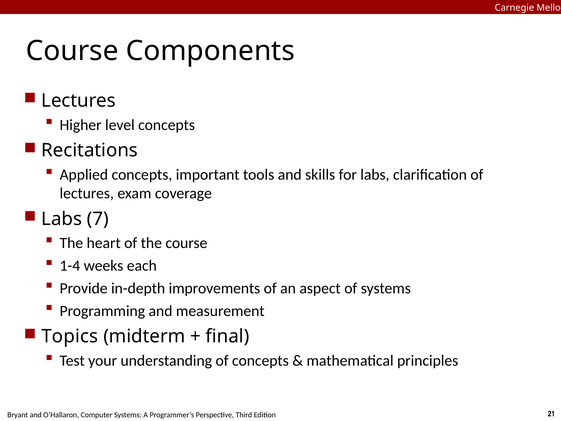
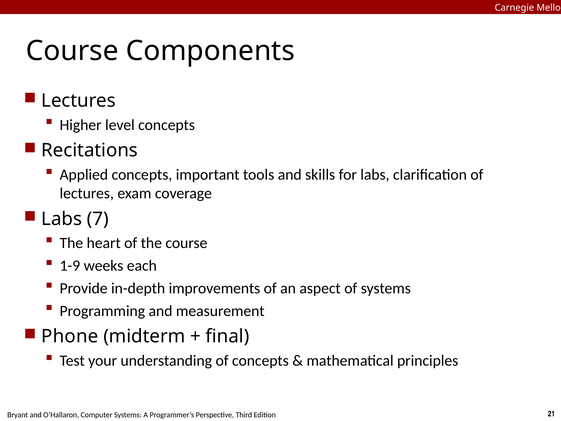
1-4: 1-4 -> 1-9 (70, 266)
Topics: Topics -> Phone (70, 336)
